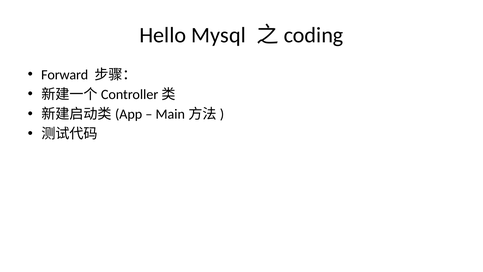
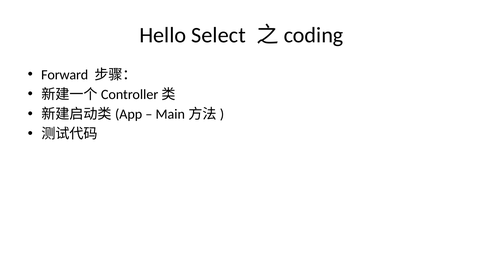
Mysql: Mysql -> Select (218, 35)
